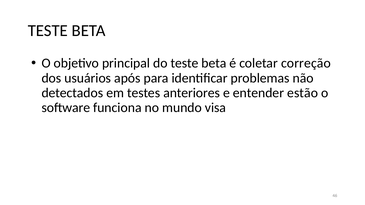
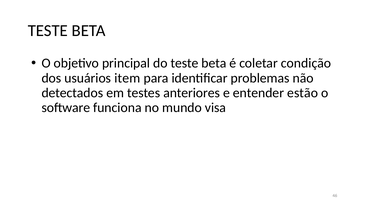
correção: correção -> condição (306, 63)
após: após -> item (127, 78)
